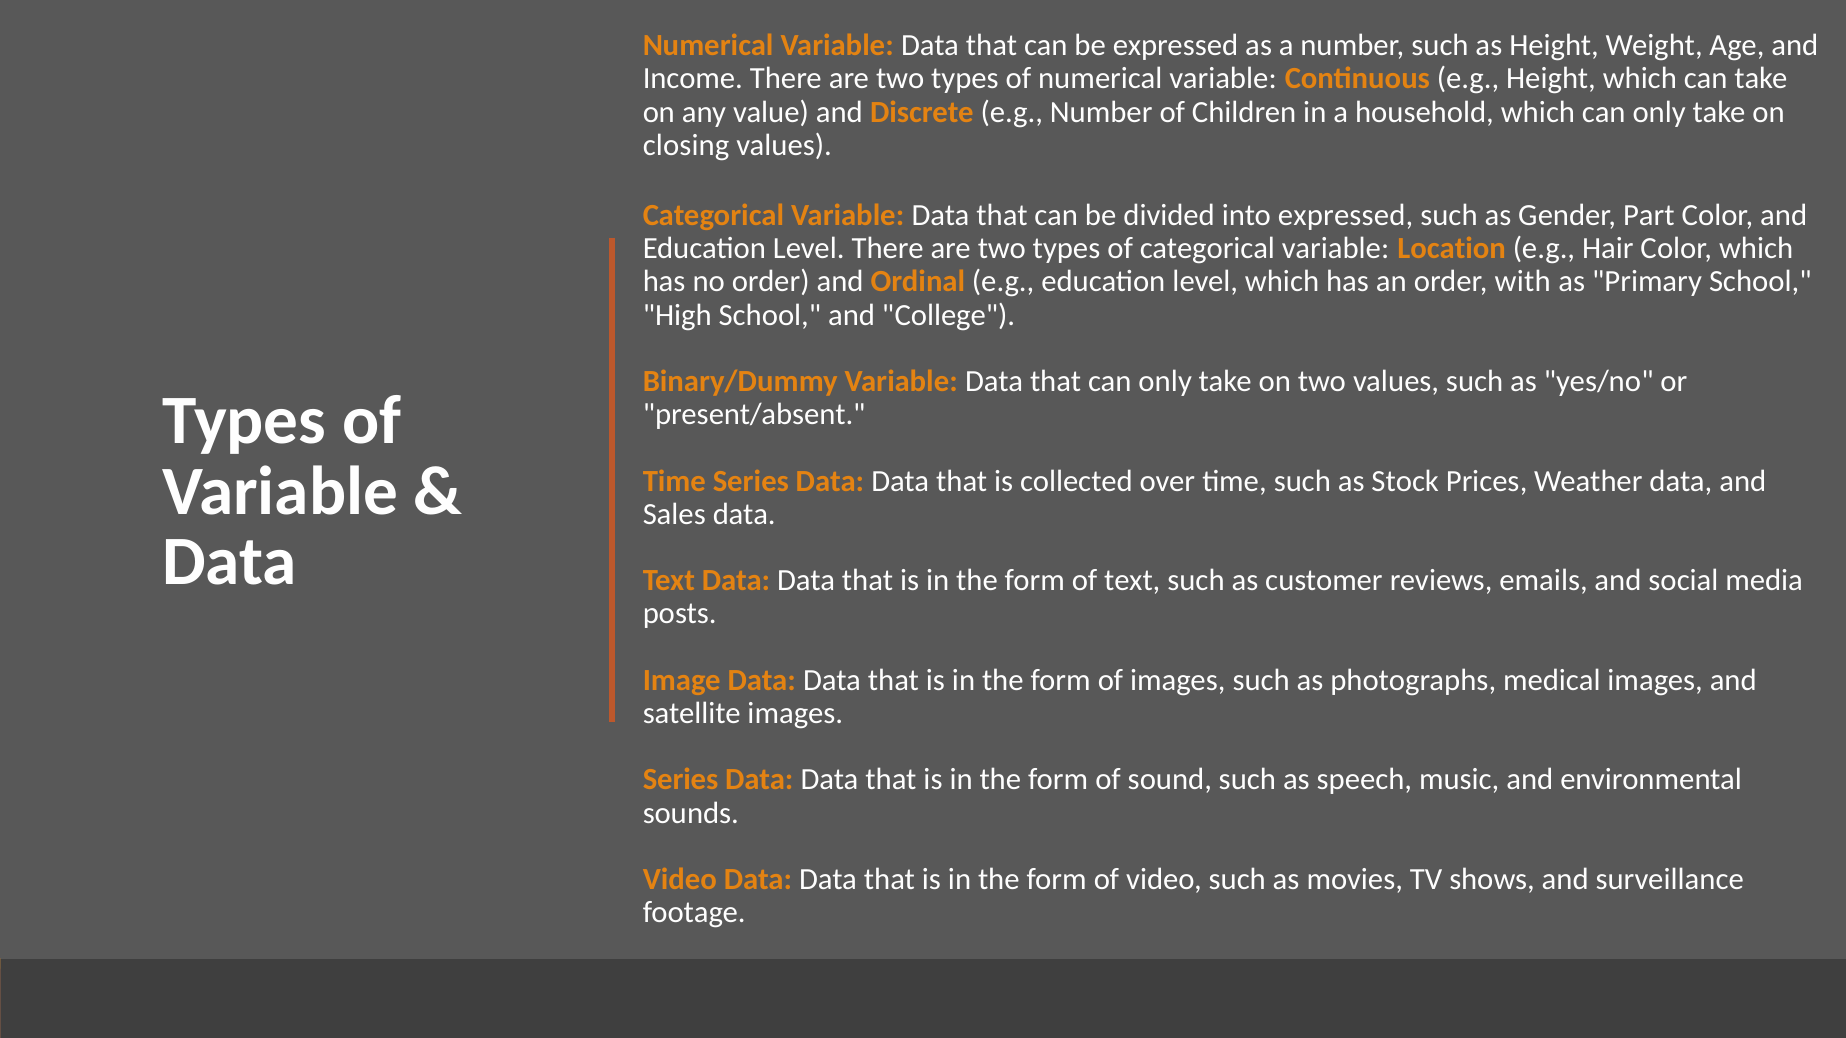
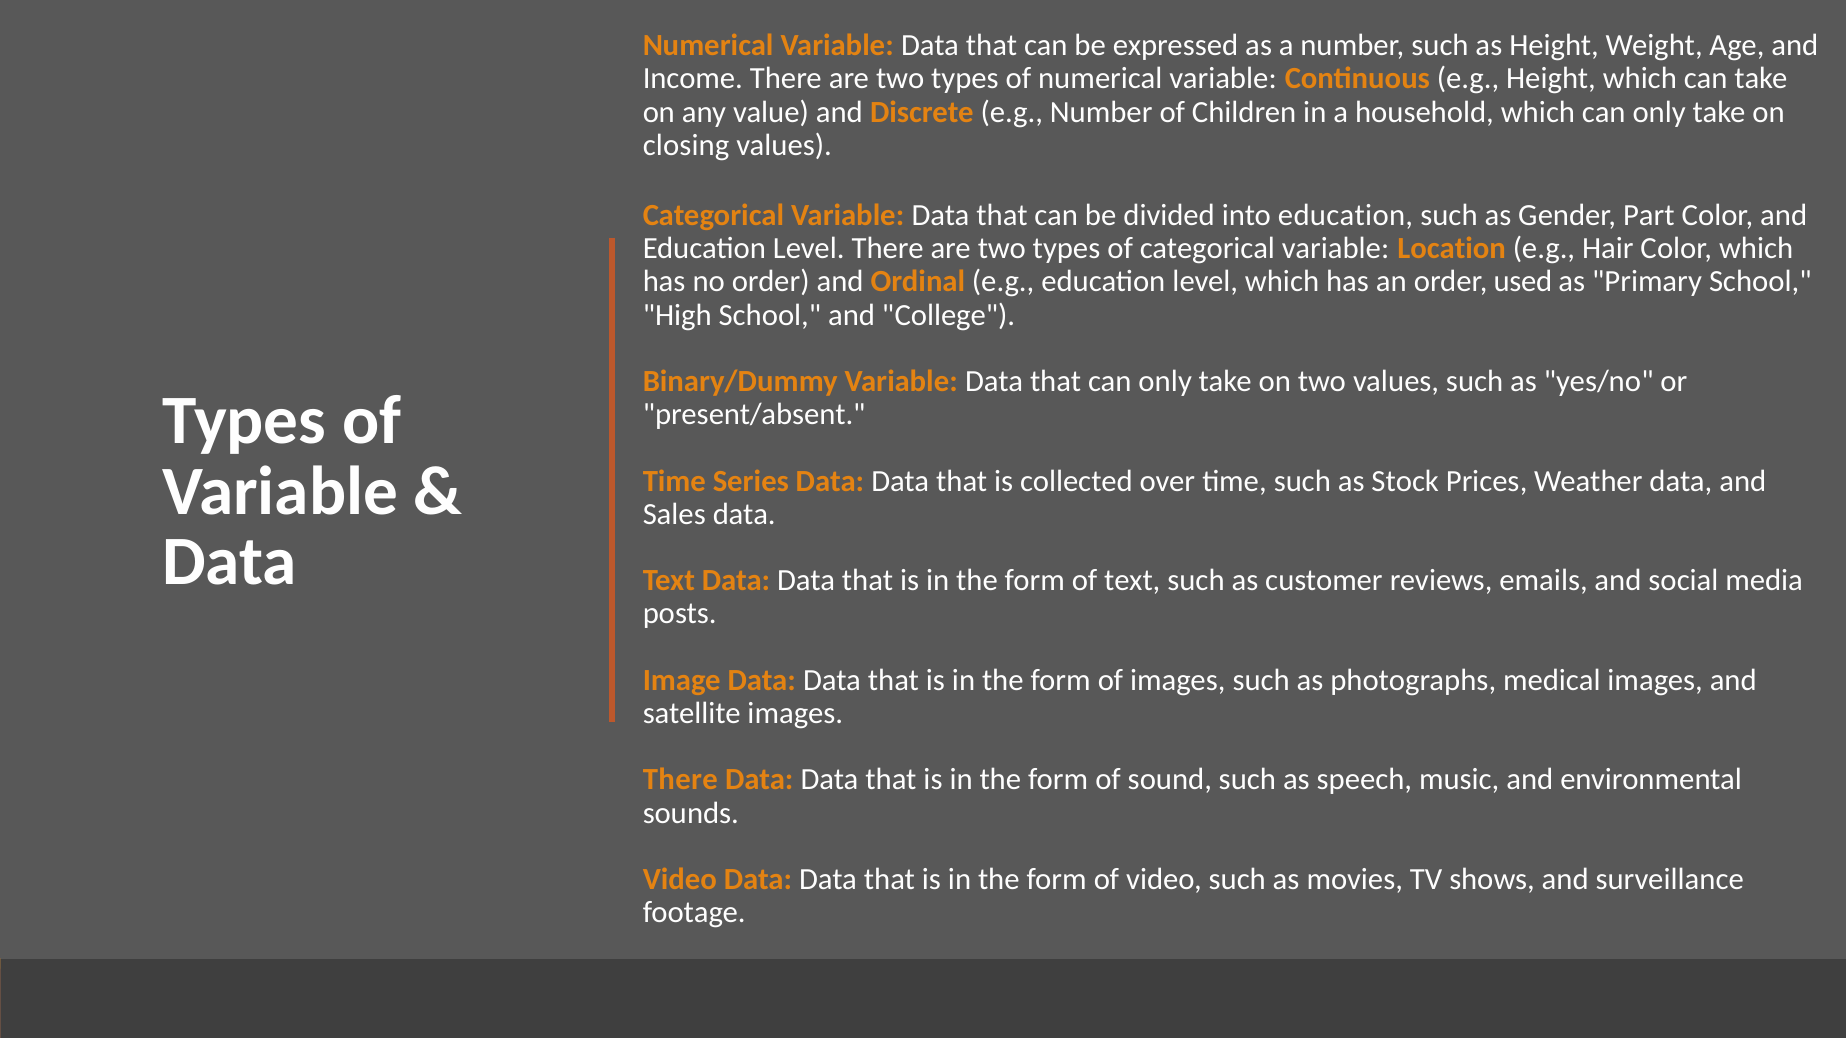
into expressed: expressed -> education (1346, 215)
with: with -> used (1523, 282)
Series: Series -> There (680, 780)
